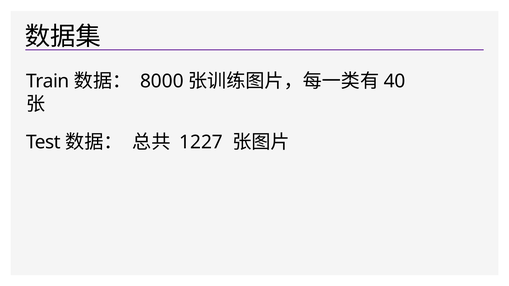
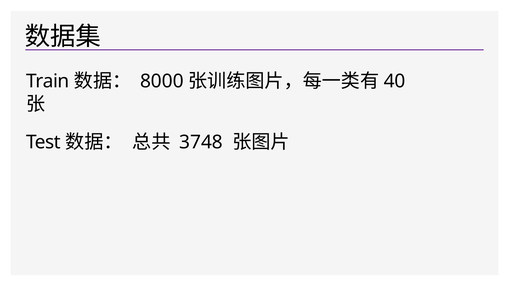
1227: 1227 -> 3748 (201, 142)
